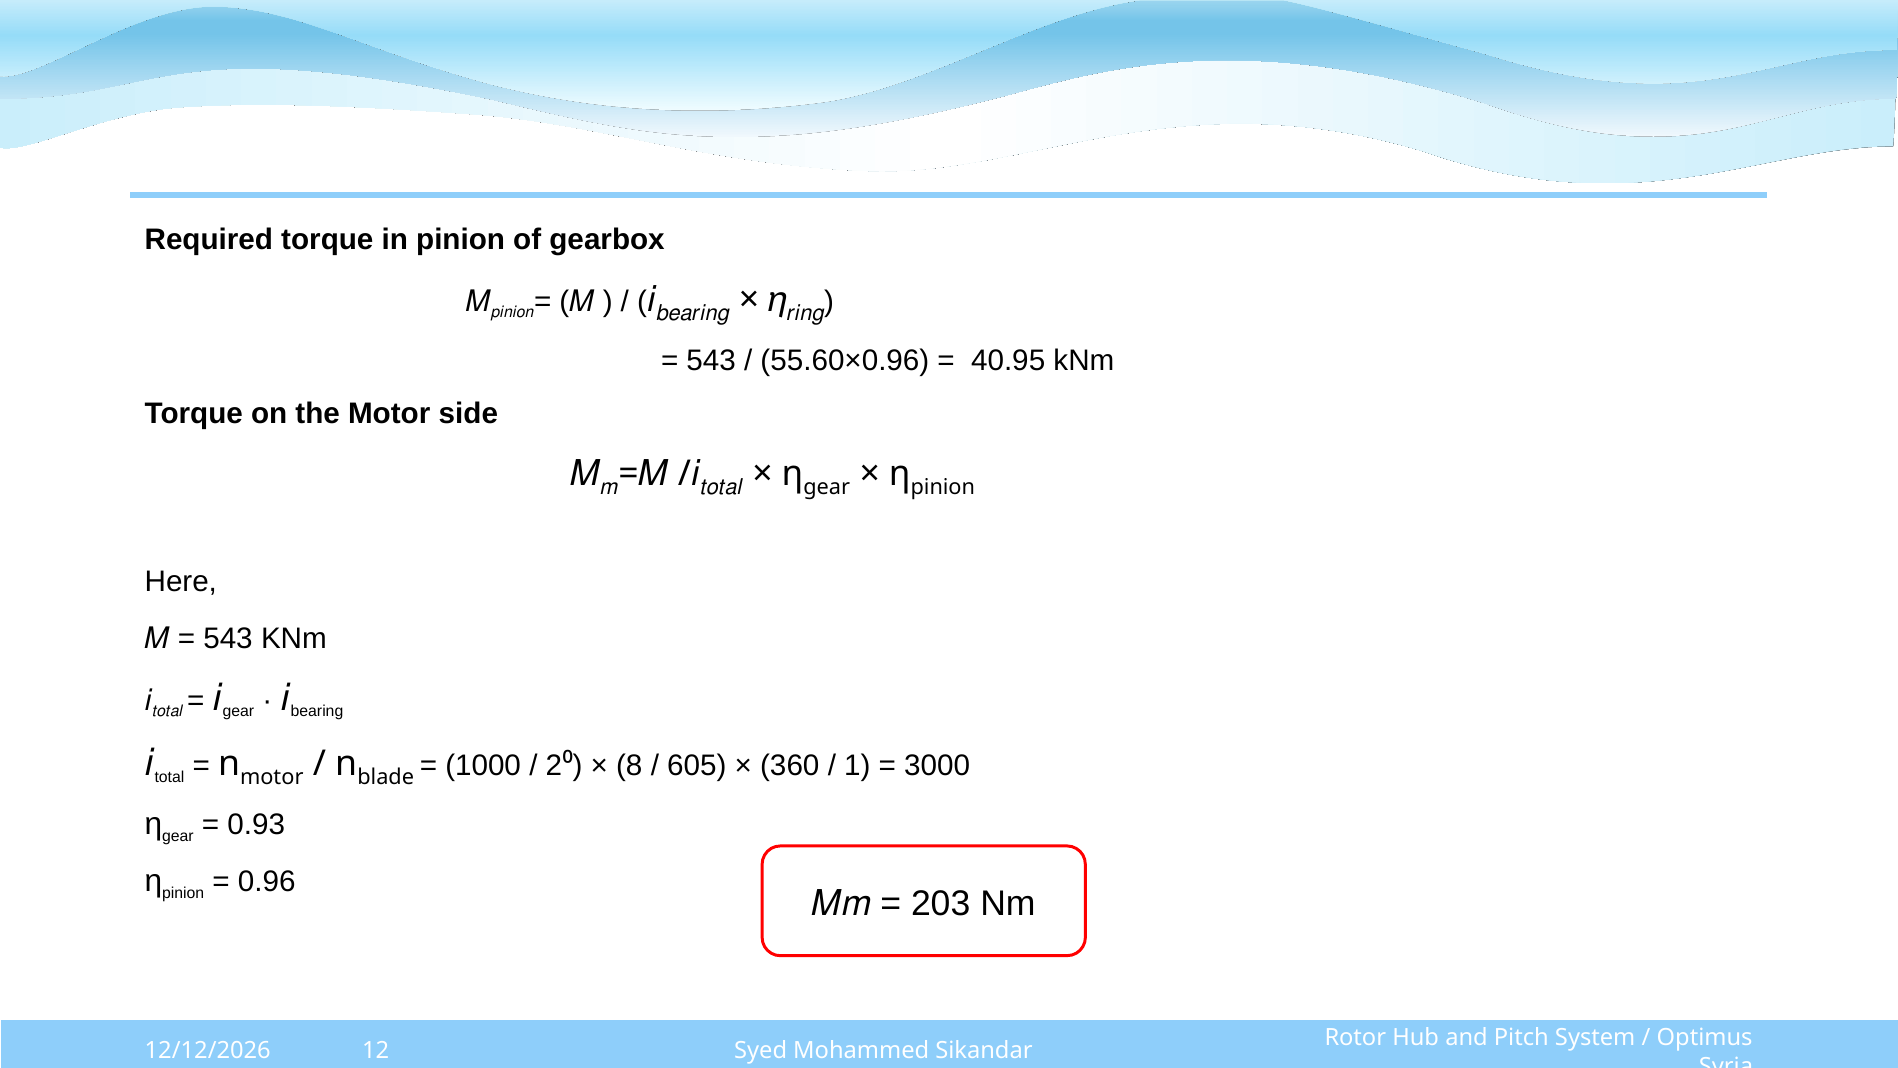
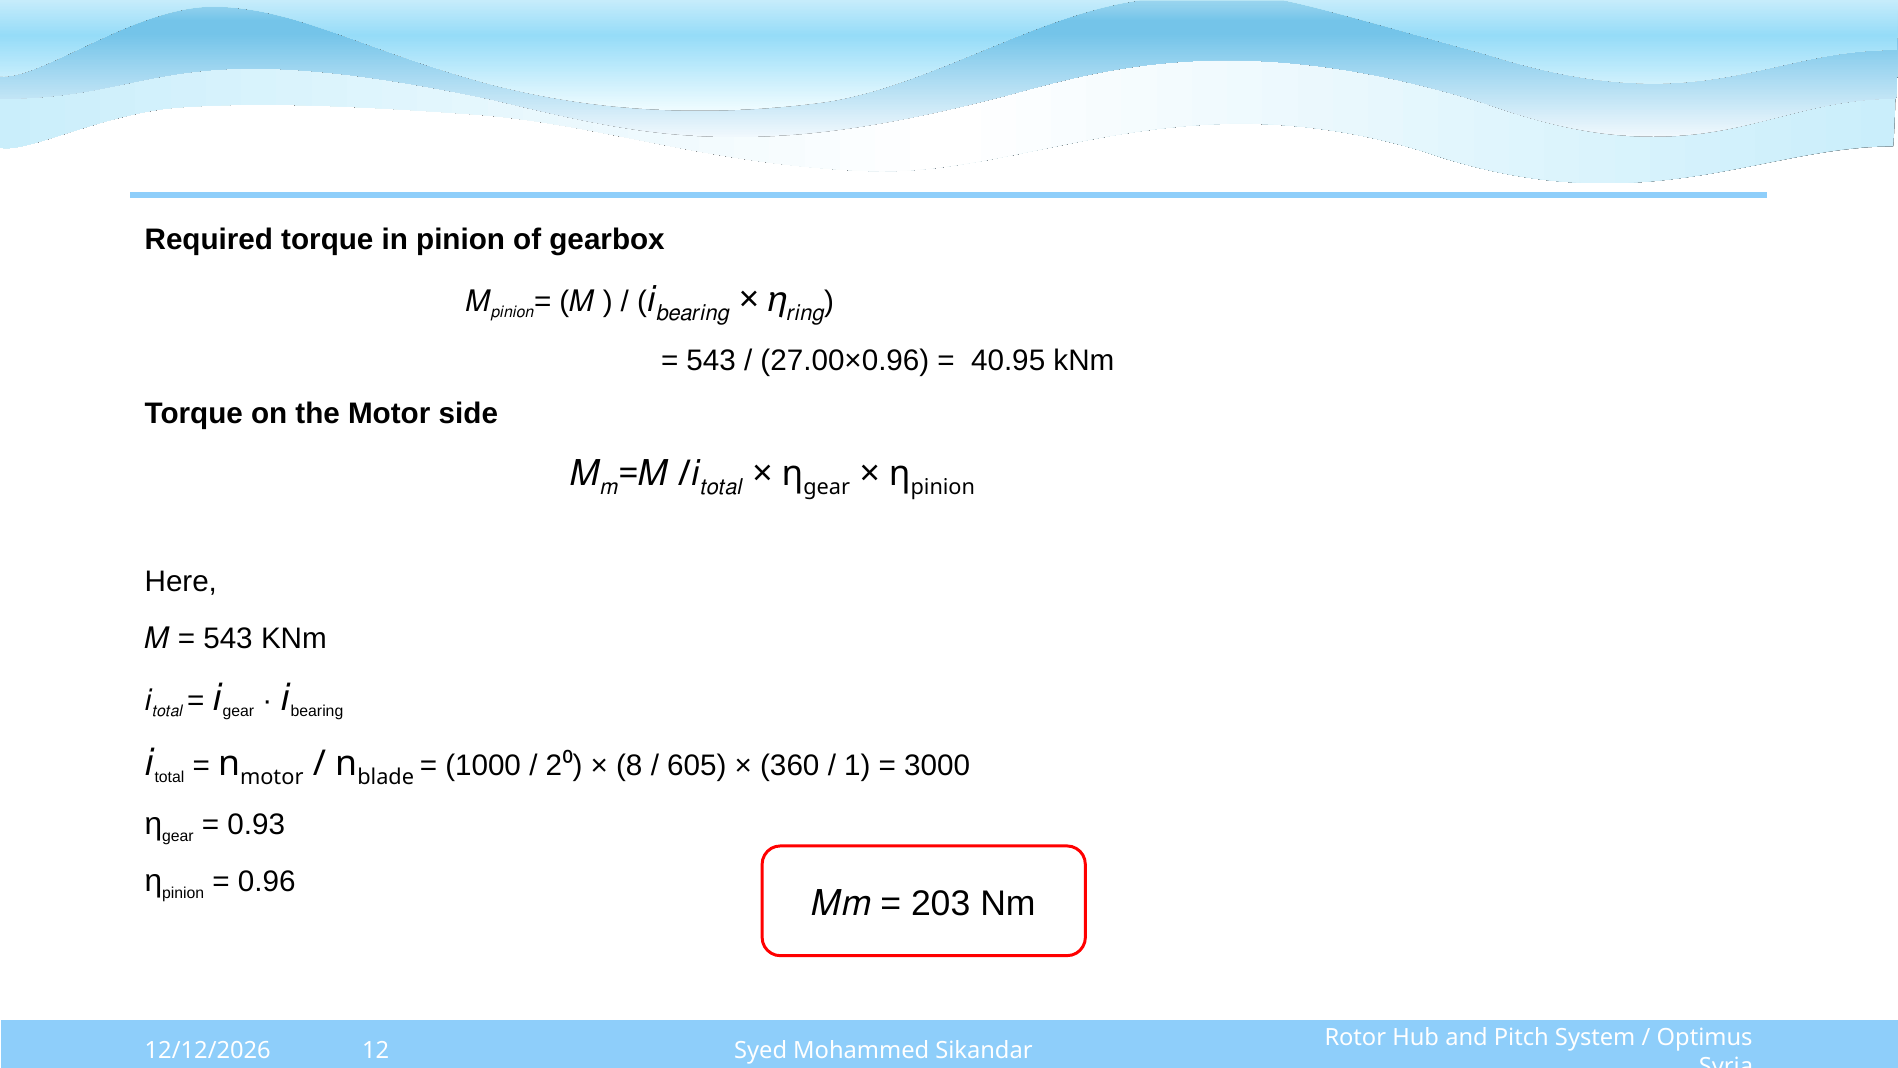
55.60×0.96: 55.60×0.96 -> 27.00×0.96 (845, 361)
